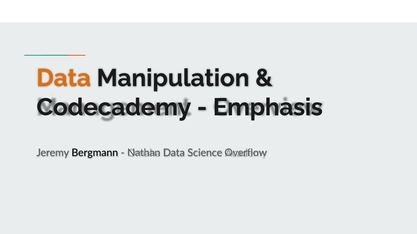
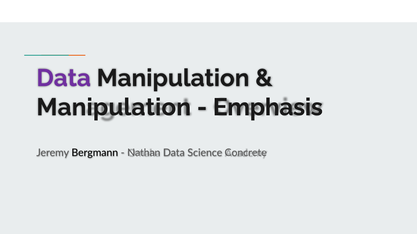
Data colour: orange -> purple (64, 78)
Codecademy: Codecademy -> Manipulation (114, 108)
Overflow: Overflow -> Concrete (246, 153)
